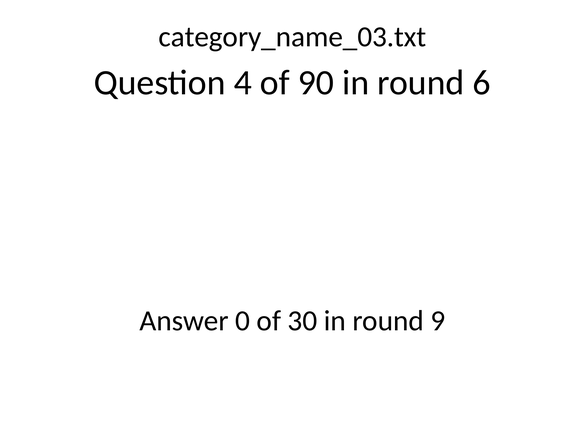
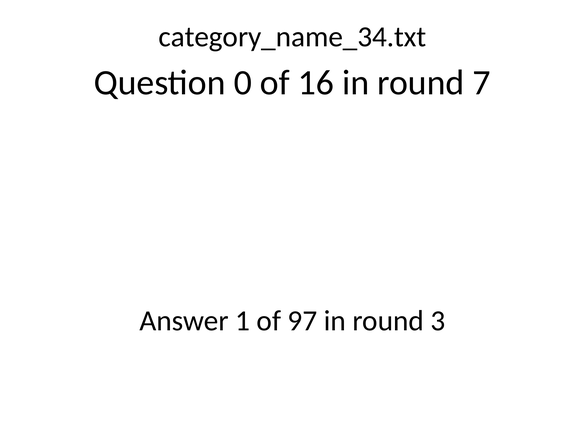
category_name_03.txt: category_name_03.txt -> category_name_34.txt (292, 37)
4: 4 -> 0 (243, 83)
90: 90 -> 16 (316, 83)
6: 6 -> 7 (482, 83)
0: 0 -> 1 (243, 321)
30: 30 -> 97 (302, 321)
9: 9 -> 3 (438, 321)
